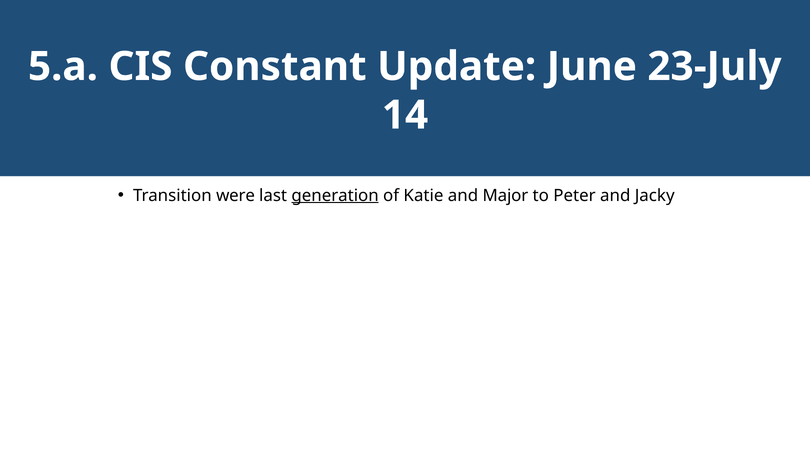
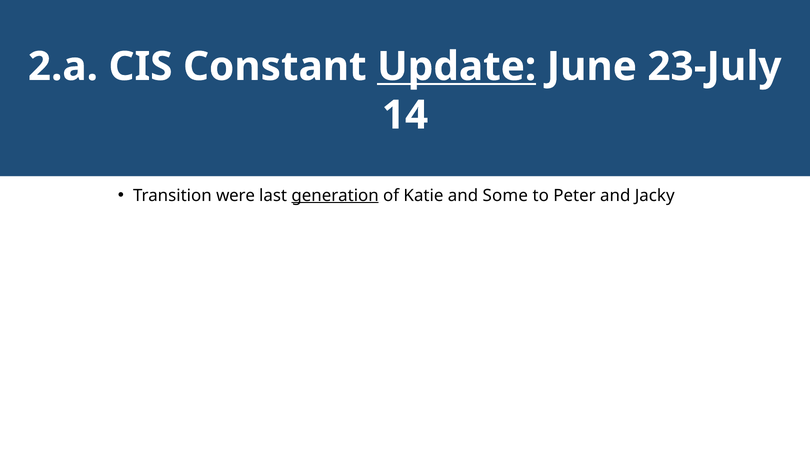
5.a: 5.a -> 2.a (63, 67)
Update underline: none -> present (457, 67)
Major: Major -> Some (505, 195)
